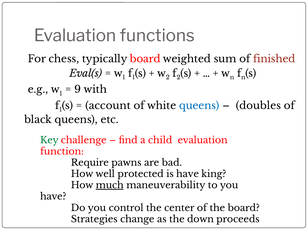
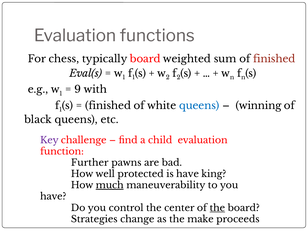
account: account -> finished (108, 106)
doubles: doubles -> winning (258, 106)
Key colour: green -> purple (49, 140)
Require: Require -> Further (90, 163)
the underline: none -> present (217, 208)
down: down -> make (200, 219)
